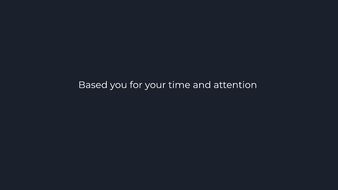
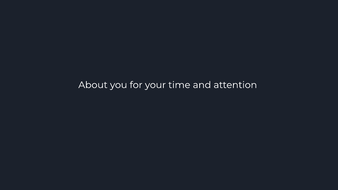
Based: Based -> About (93, 85)
